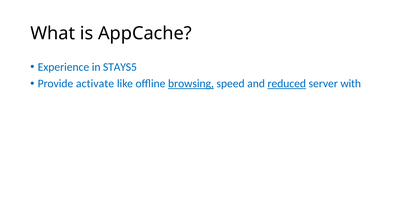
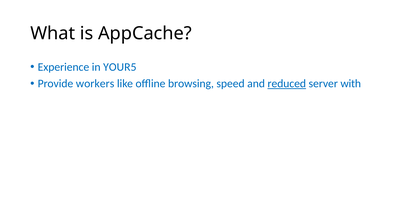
STAYS5: STAYS5 -> YOUR5 (120, 67)
activate: activate -> workers (95, 84)
browsing underline: present -> none (191, 84)
